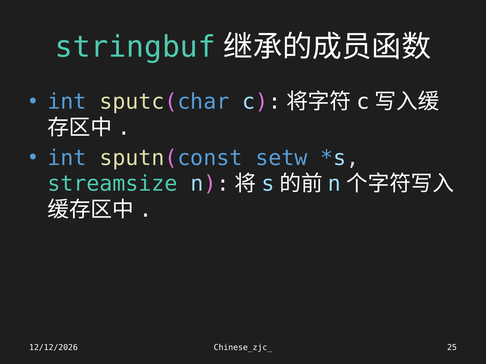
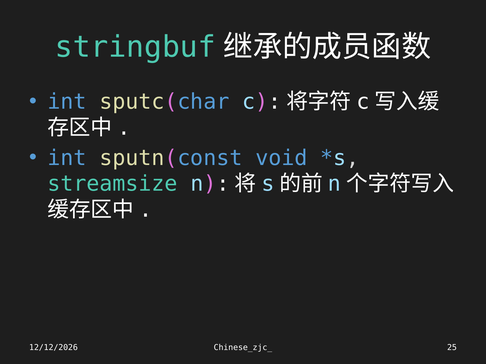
setw: setw -> void (281, 158)
